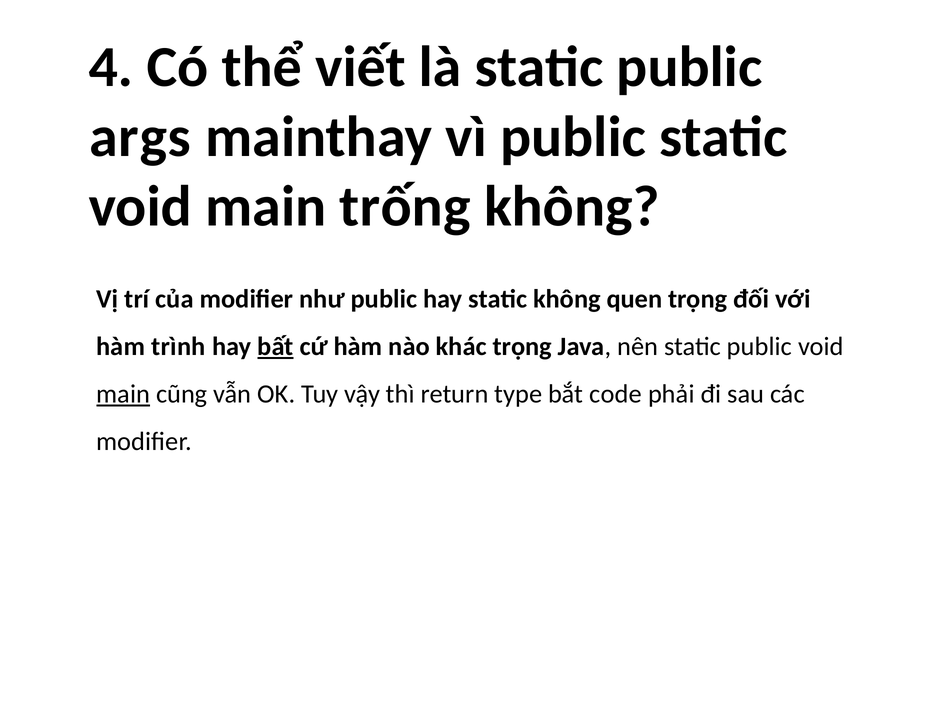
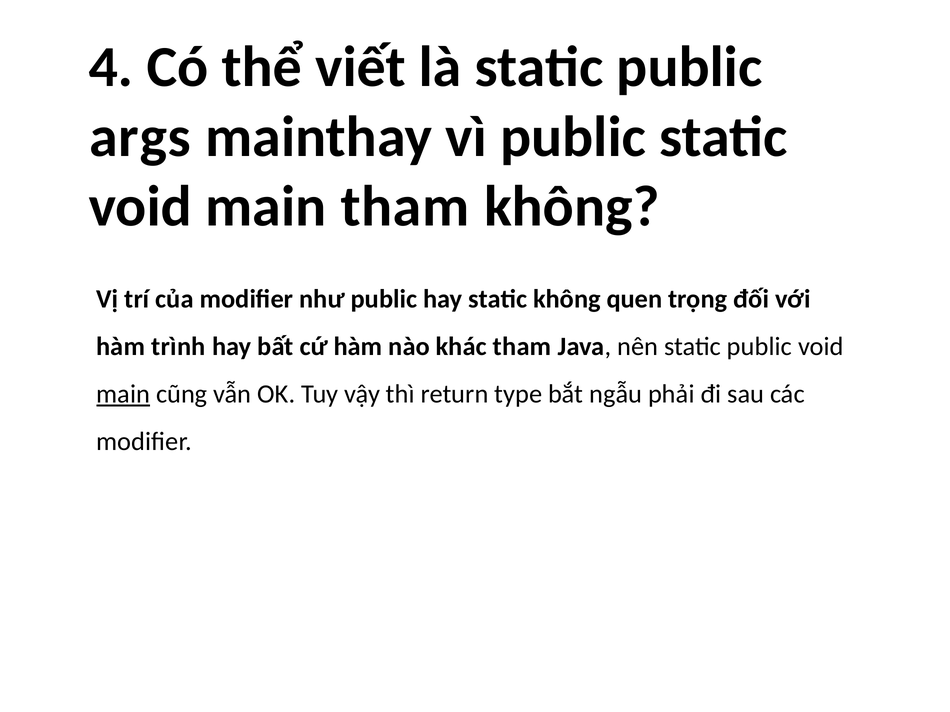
main trống: trống -> tham (405, 207)
bất underline: present -> none (276, 347)
khác trọng: trọng -> tham (522, 347)
code: code -> ngẫu (616, 394)
